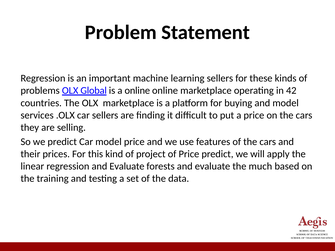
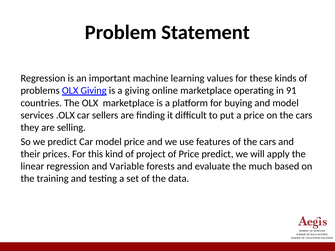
learning sellers: sellers -> values (220, 78)
OLX Global: Global -> Giving (94, 91)
a online: online -> giving (137, 91)
42: 42 -> 91 (291, 91)
regression and Evaluate: Evaluate -> Variable (127, 166)
